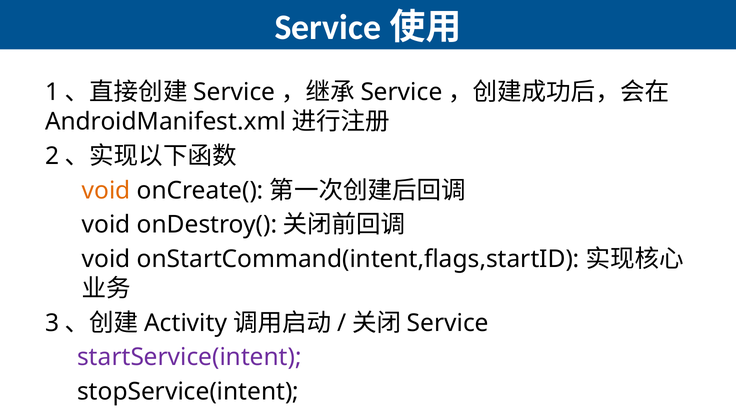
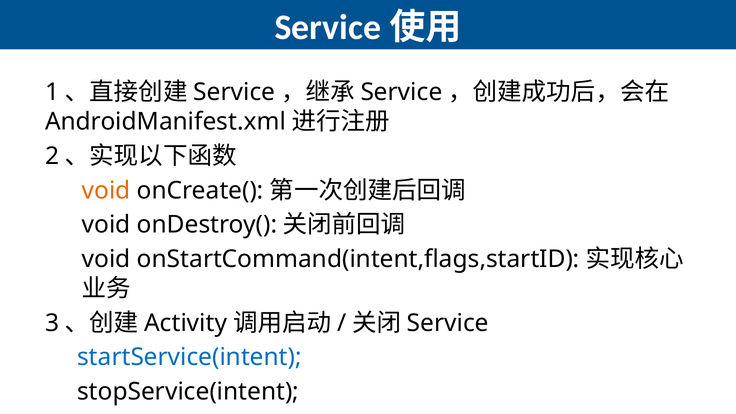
startService(intent colour: purple -> blue (189, 357)
